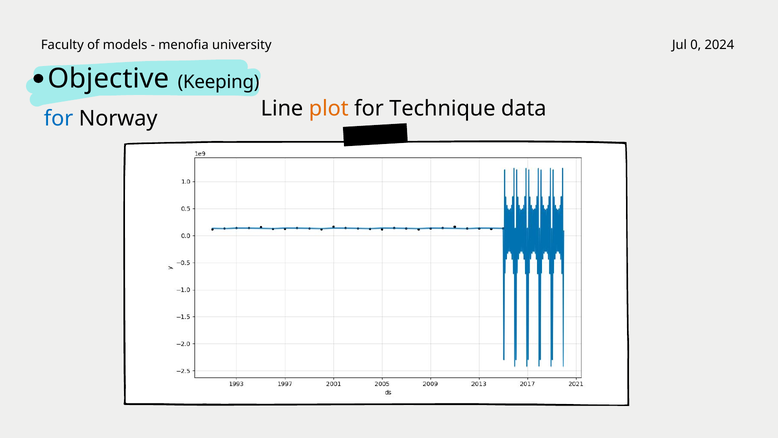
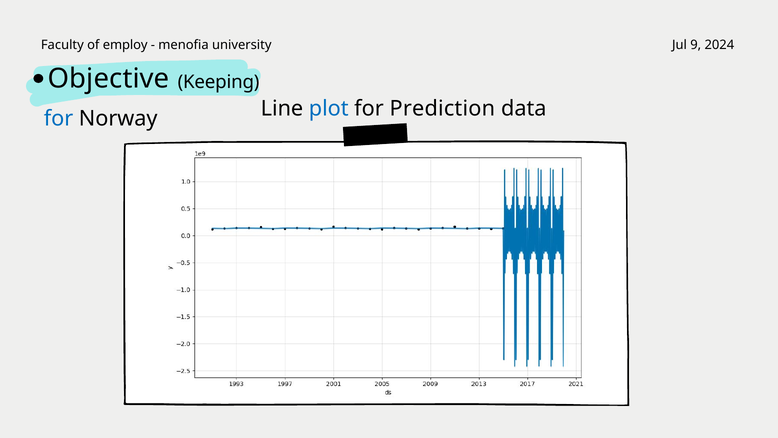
models: models -> employ (125, 45)
0: 0 -> 9 (696, 45)
plot colour: orange -> blue (329, 108)
Technique: Technique -> Prediction (442, 108)
